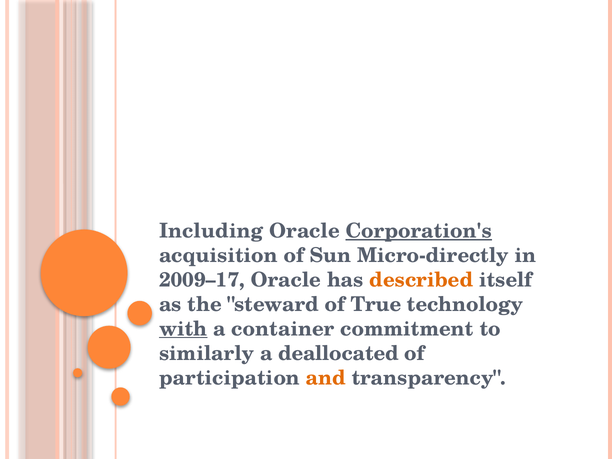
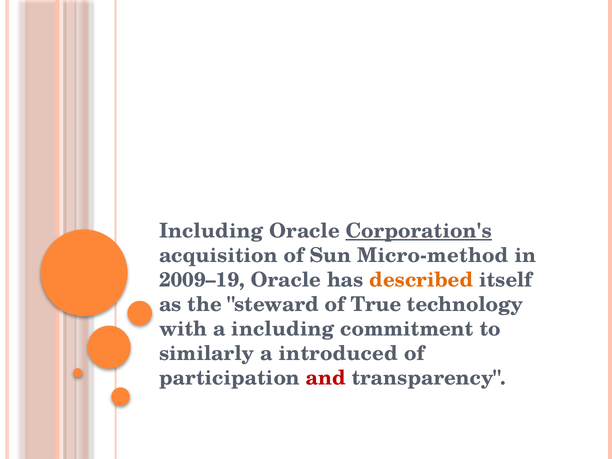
Micro-directly: Micro-directly -> Micro-method (433, 255)
2009–17: 2009–17 -> 2009–19 (202, 280)
with underline: present -> none (183, 329)
a container: container -> including (283, 329)
deallocated: deallocated -> introduced (338, 353)
and colour: orange -> red (326, 378)
